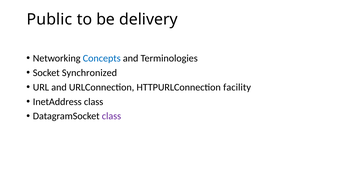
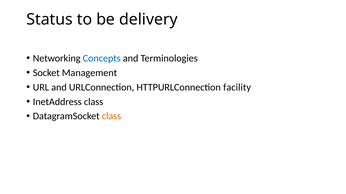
Public: Public -> Status (50, 20)
Synchronized: Synchronized -> Management (89, 73)
class colour: purple -> orange (111, 117)
